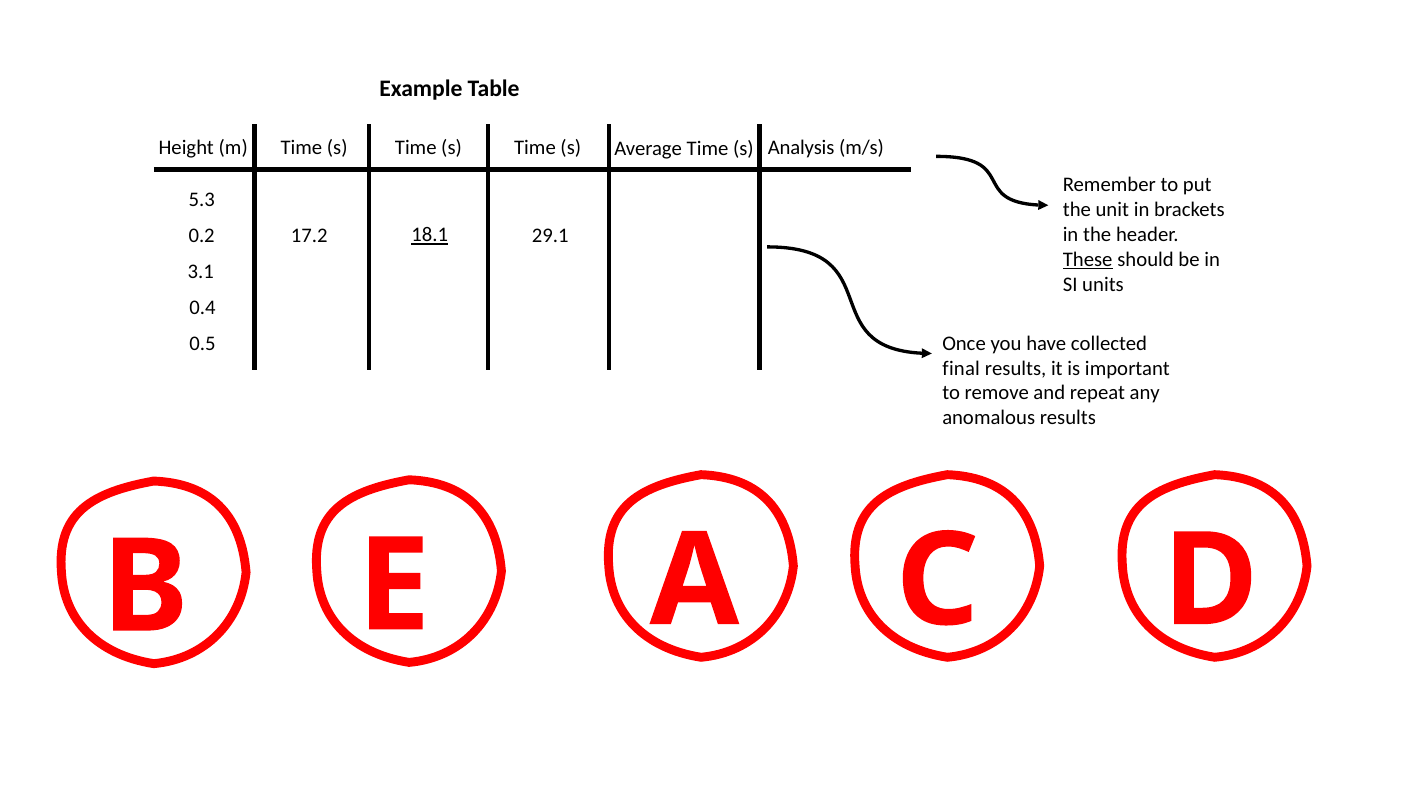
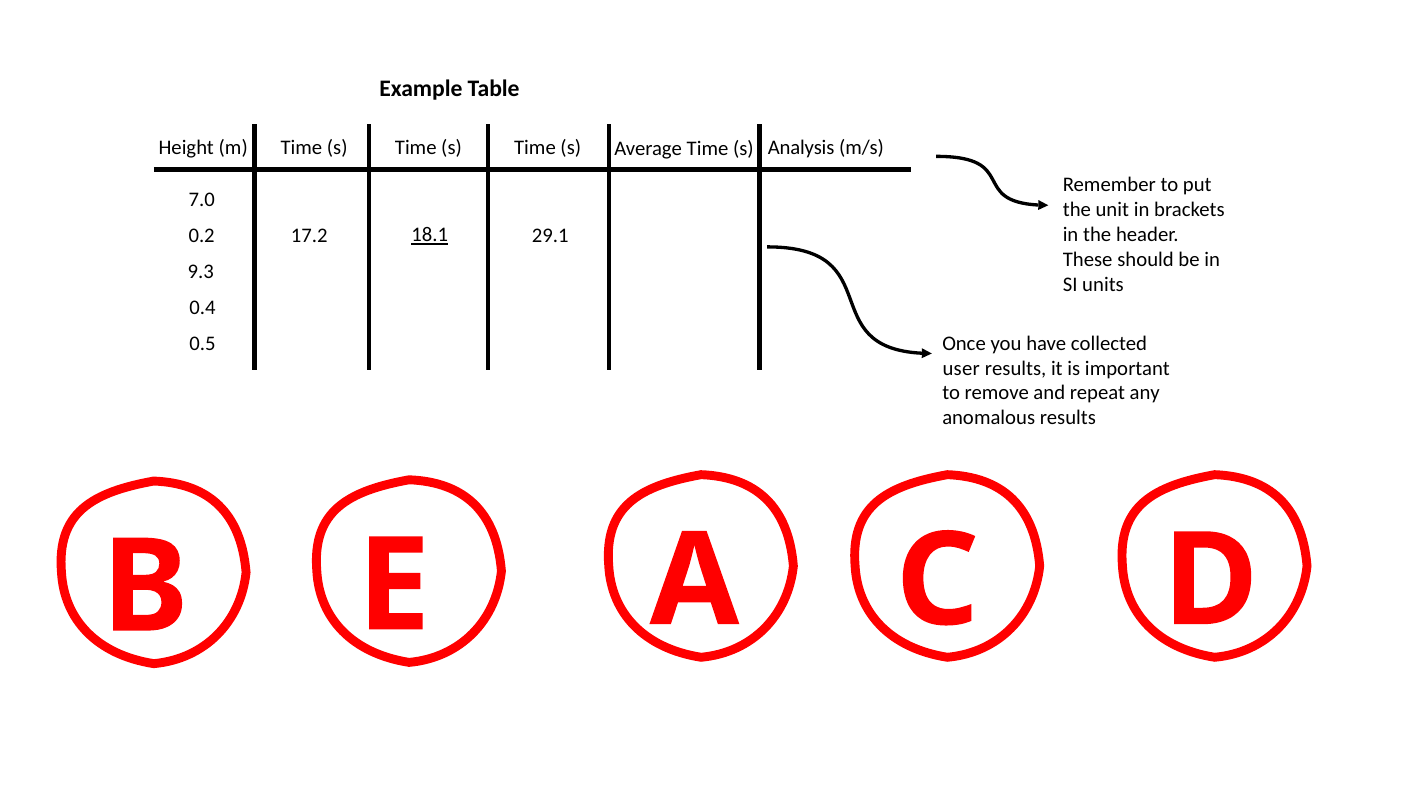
5.3: 5.3 -> 7.0 (202, 200)
These underline: present -> none (1088, 259)
3.1: 3.1 -> 9.3 (201, 272)
final: final -> user (961, 368)
